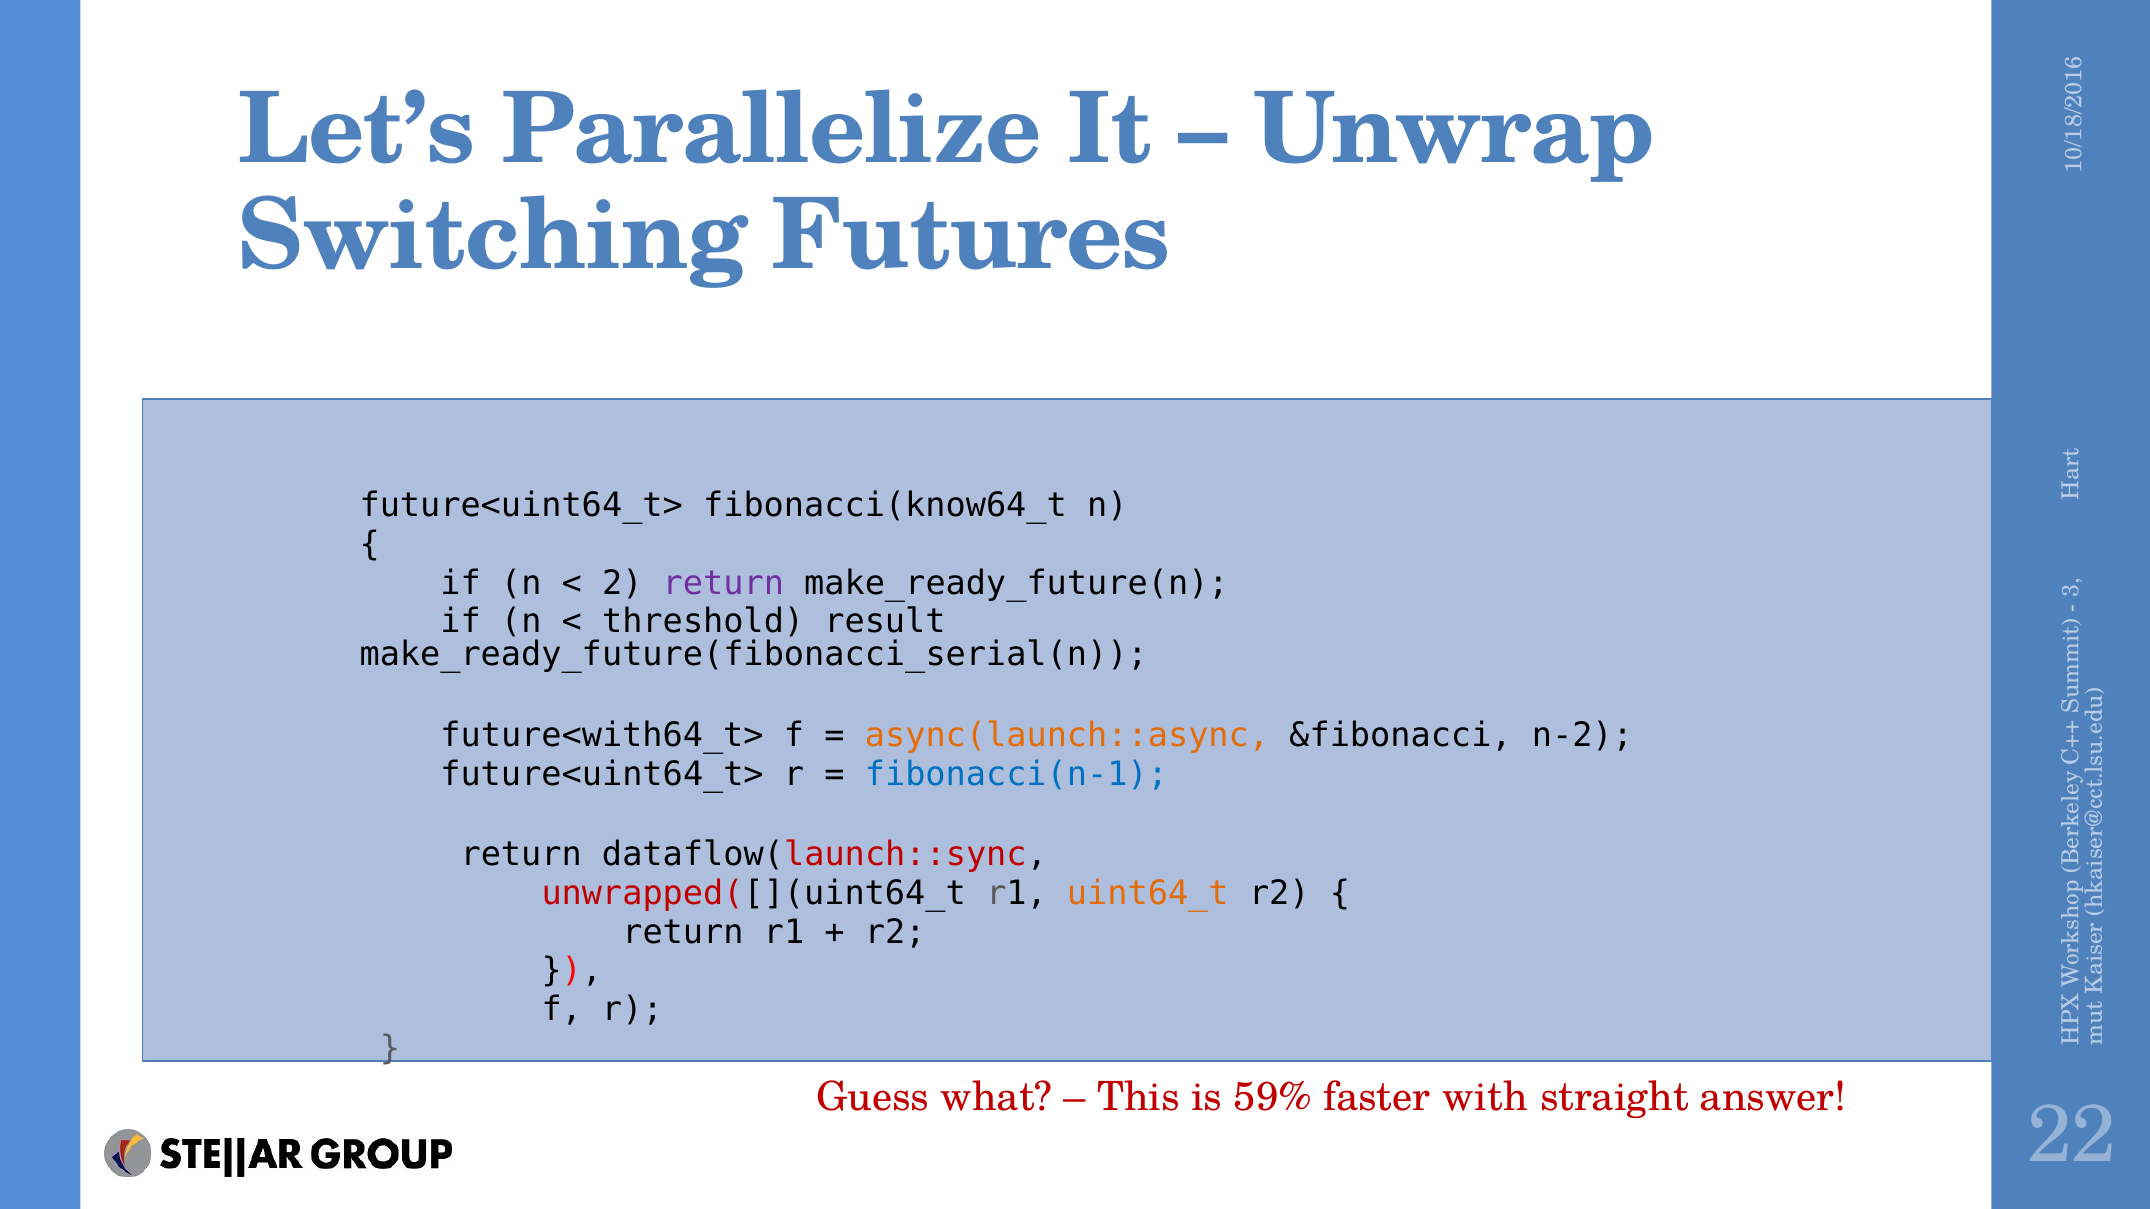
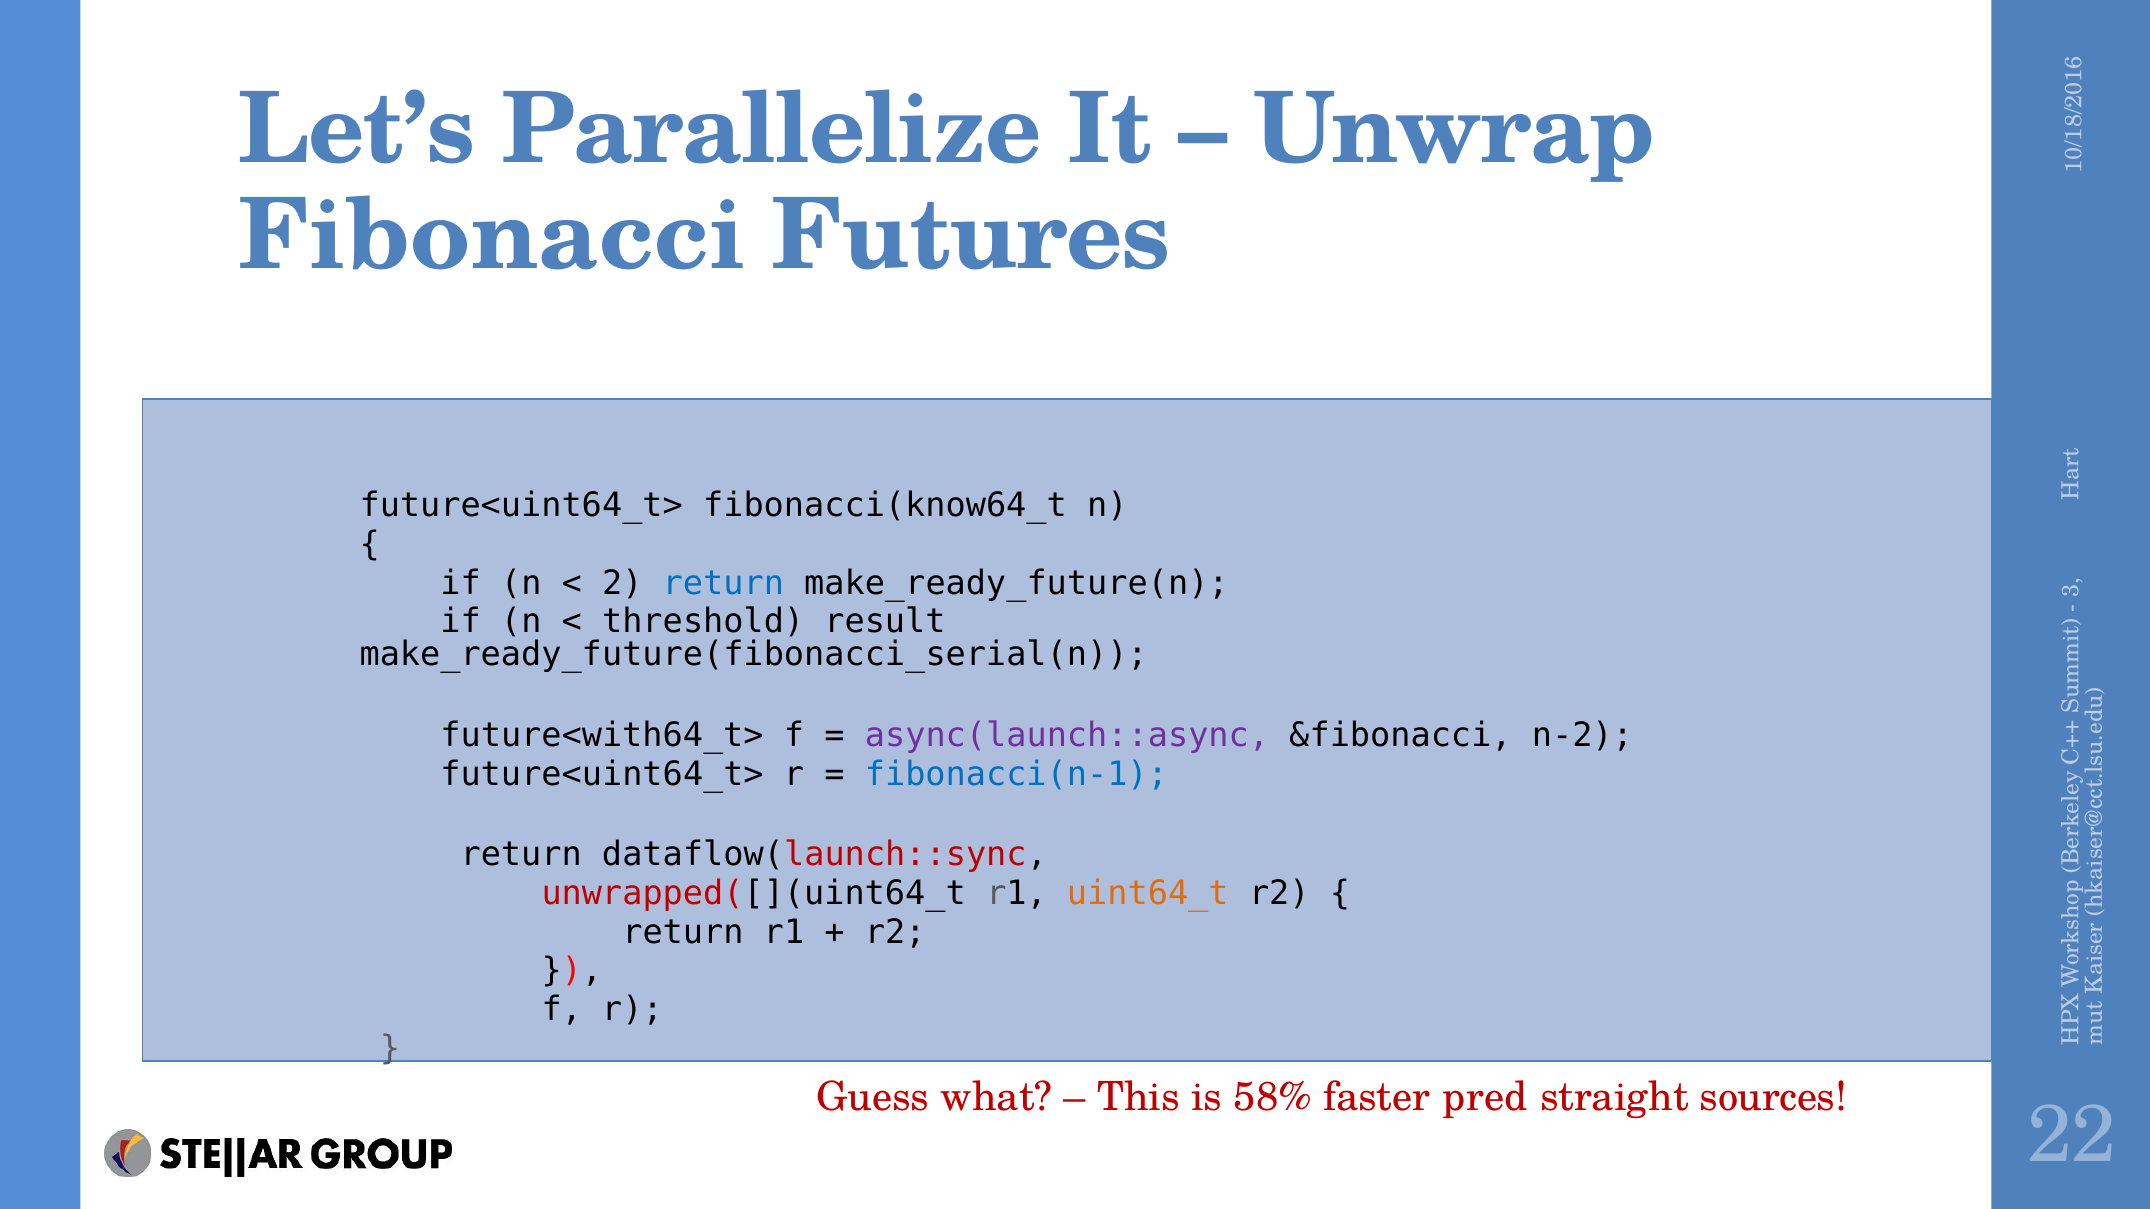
Switching: Switching -> Fibonacci (492, 236)
return colour: purple -> blue (723, 583)
async(launch::async colour: orange -> purple (1067, 736)
59%: 59% -> 58% (1273, 1097)
with: with -> pred (1485, 1097)
answer: answer -> sources (1773, 1097)
